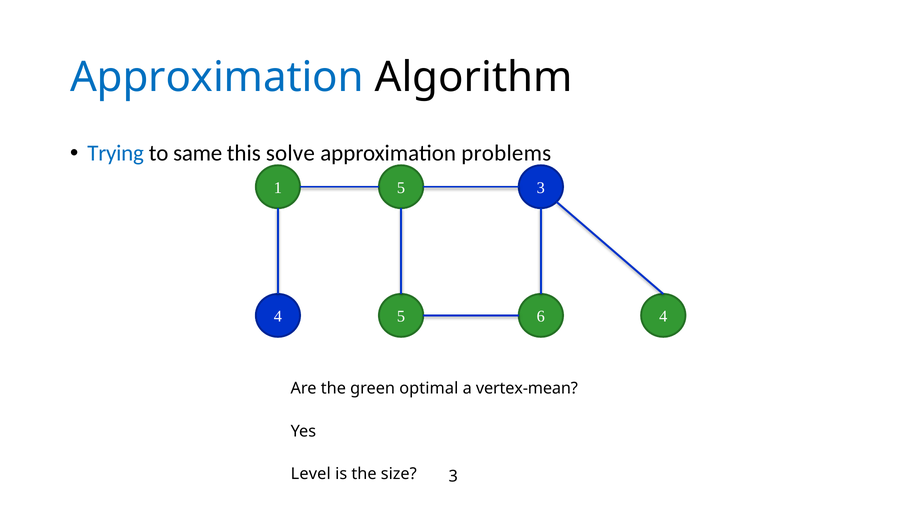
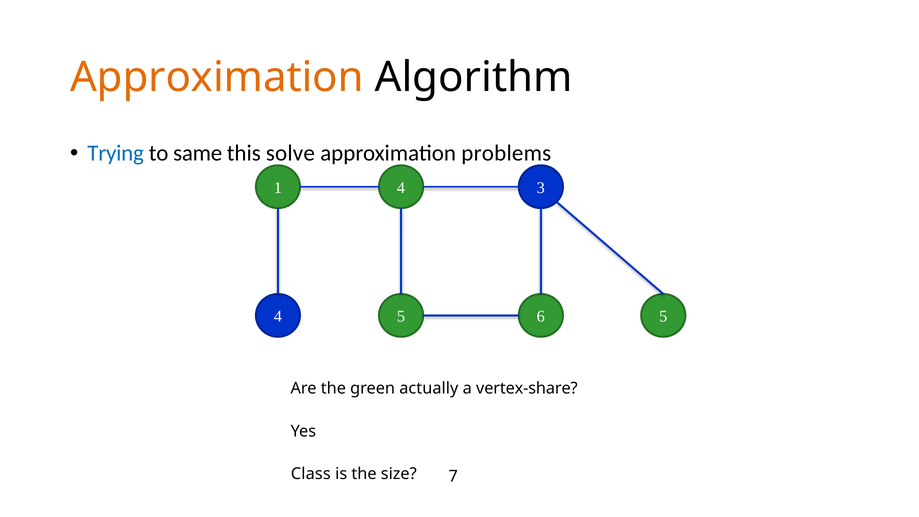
Approximation colour: blue -> orange (217, 77)
1 5: 5 -> 4 (401, 188)
5 4: 4 -> 5 (663, 316)
optimal: optimal -> actually (429, 388)
vertex-mean: vertex-mean -> vertex-share (527, 388)
Level: Level -> Class (311, 474)
size 3: 3 -> 7 (453, 476)
